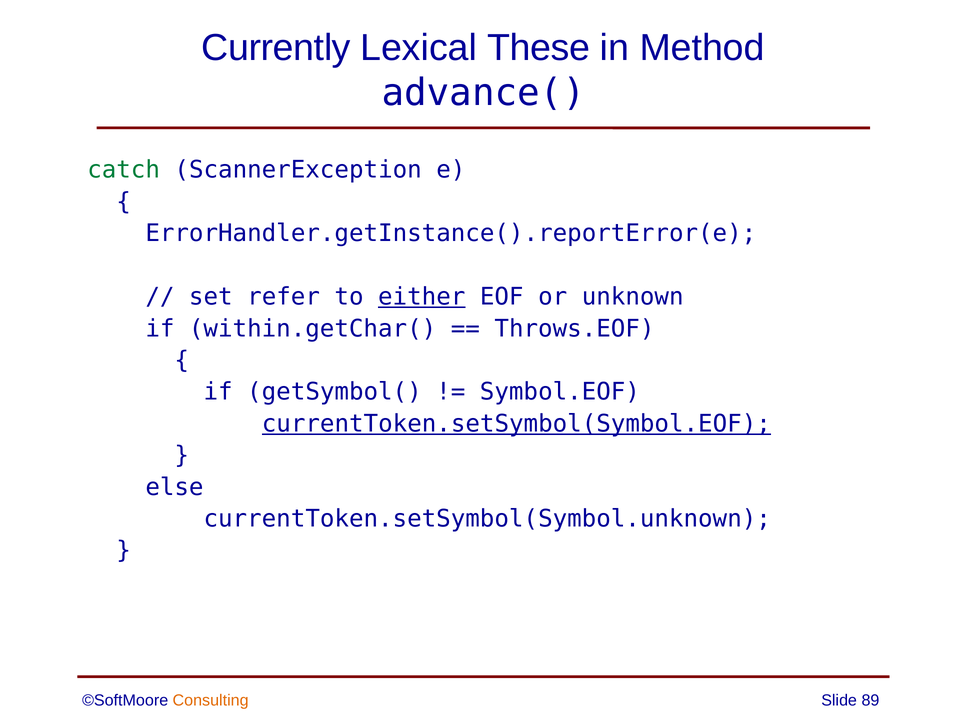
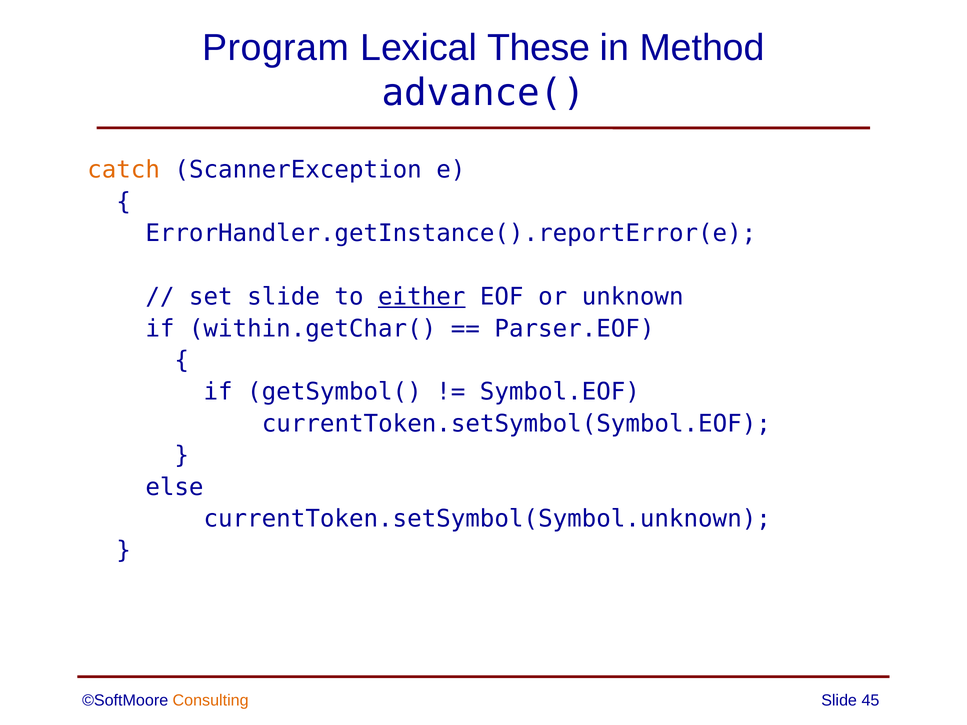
Currently: Currently -> Program (276, 48)
catch colour: green -> orange (124, 170)
set refer: refer -> slide (284, 297)
Throws.EOF: Throws.EOF -> Parser.EOF (574, 329)
currentToken.setSymbol(Symbol.EOF underline: present -> none (516, 424)
89: 89 -> 45 (870, 701)
